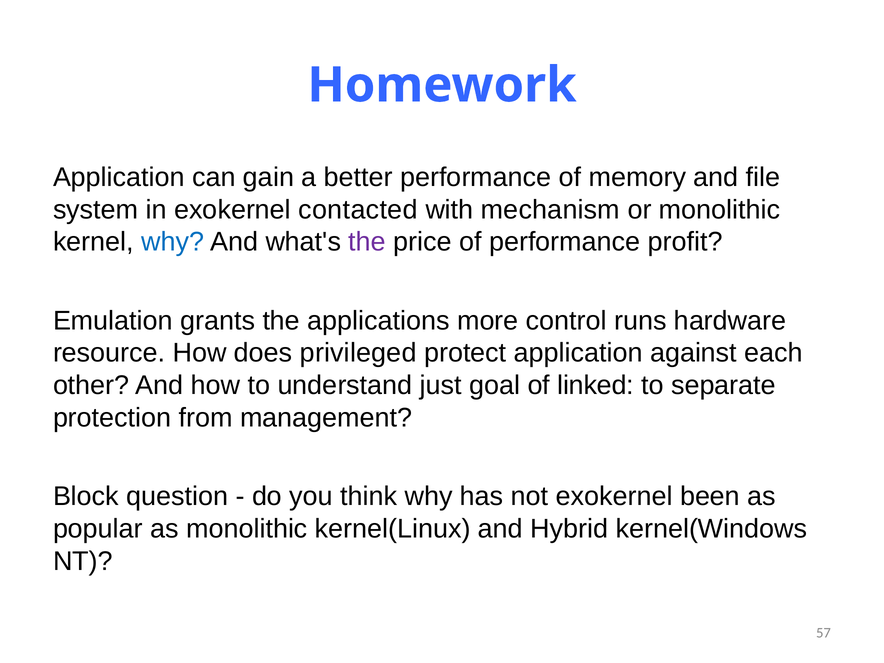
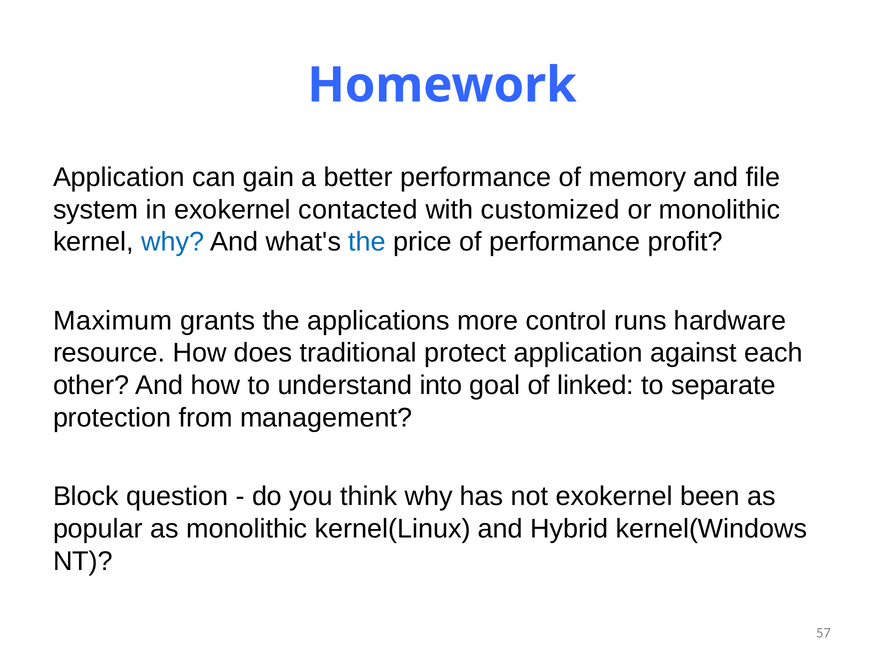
mechanism: mechanism -> customized (550, 210)
the colour: purple -> blue (367, 242)
Emulation: Emulation -> Maximum (113, 321)
privileged: privileged -> traditional (358, 353)
just: just -> into (441, 385)
